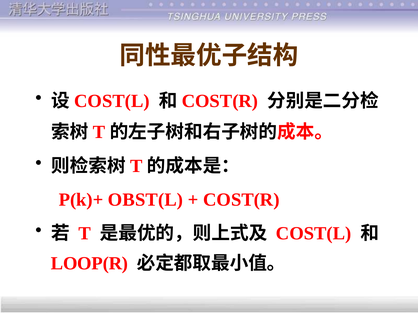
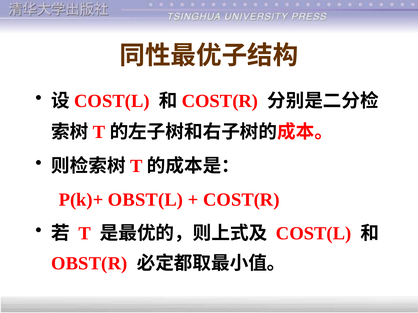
LOOP(R: LOOP(R -> OBST(R (89, 264)
